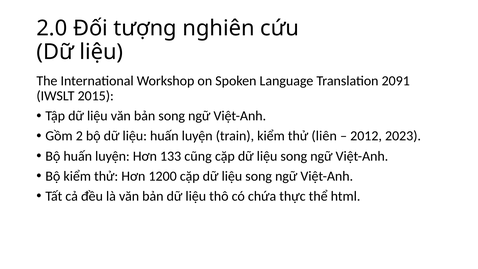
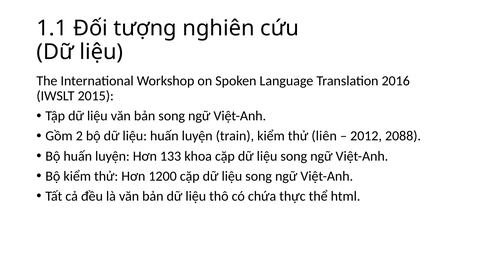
2.0: 2.0 -> 1.1 (52, 28)
2091: 2091 -> 2016 (396, 81)
2023: 2023 -> 2088 (403, 136)
cũng: cũng -> khoa (198, 156)
